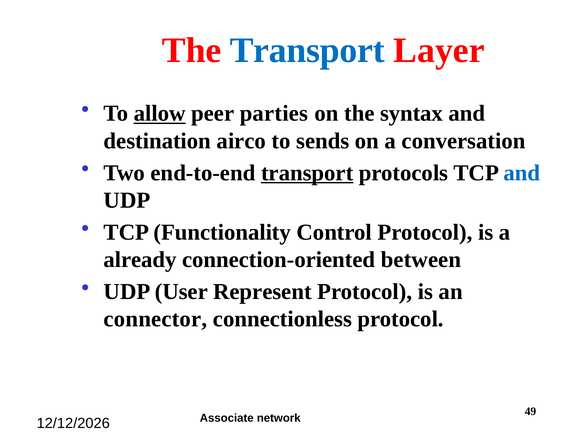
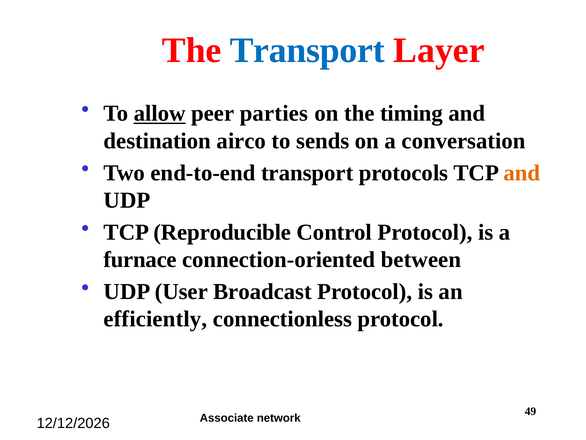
syntax: syntax -> timing (412, 113)
transport underline: present -> none (307, 173)
and colour: blue -> orange (522, 173)
Functionality: Functionality -> Reproducible (222, 232)
already: already -> furnace (140, 259)
Represent: Represent -> Broadcast (262, 291)
connector: connector -> efficiently (155, 319)
